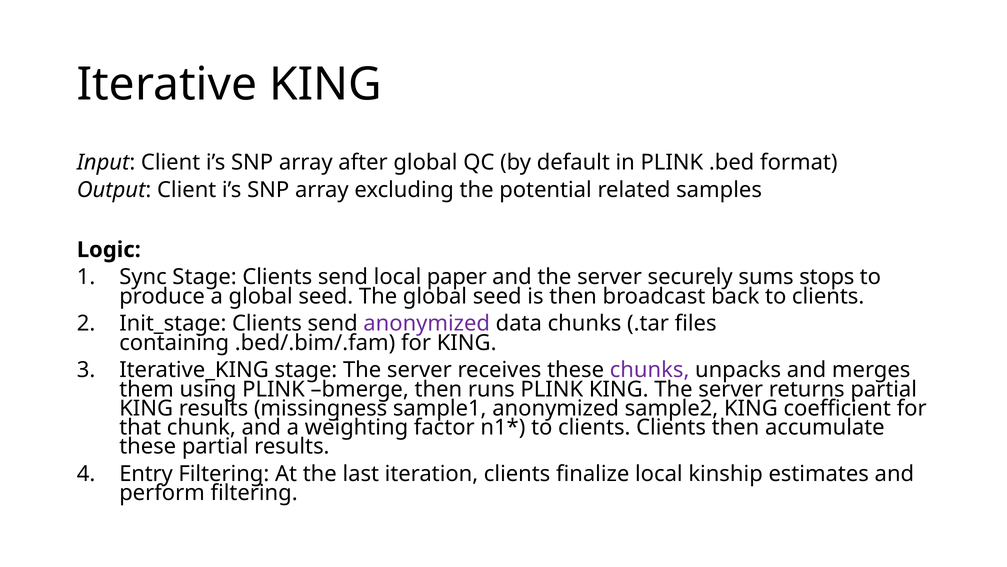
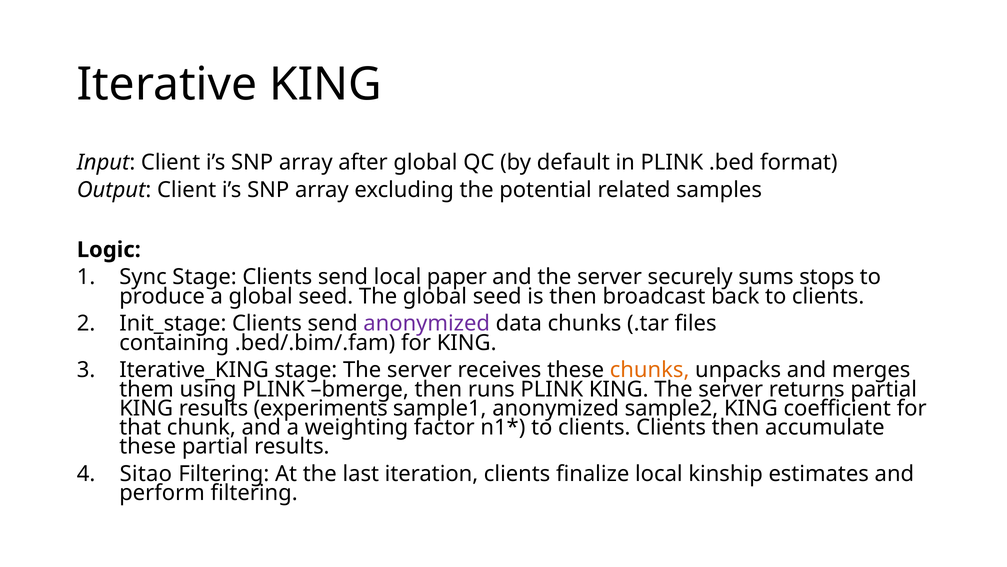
chunks colour: purple -> orange (650, 370)
missingness: missingness -> experiments (321, 408)
Entry: Entry -> Sitao (146, 473)
